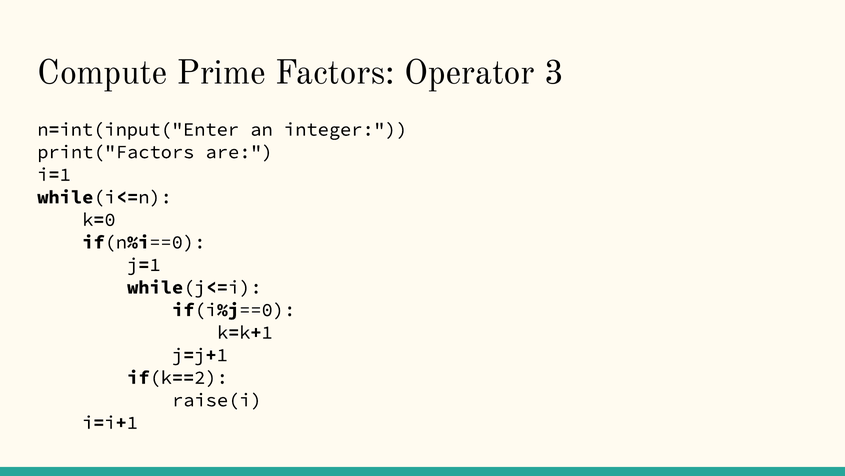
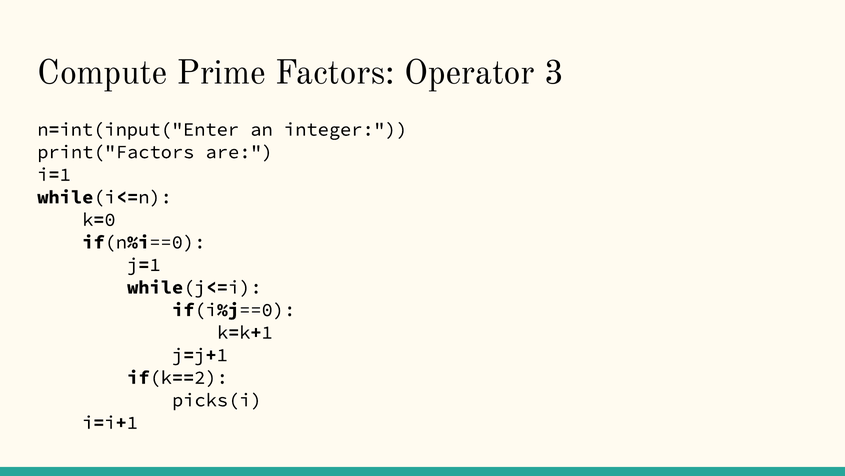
raise(i: raise(i -> picks(i (217, 400)
